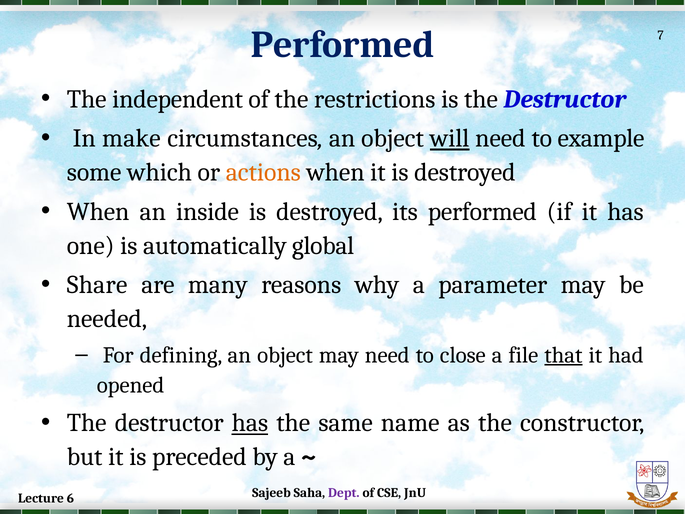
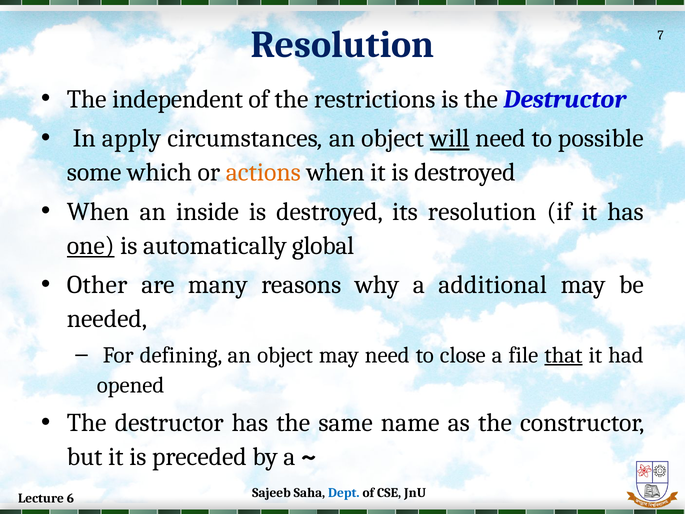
Performed: Performed -> Resolution (343, 45)
make: make -> apply (131, 138)
example: example -> possible (601, 138)
its performed: performed -> resolution (482, 212)
one underline: none -> present (91, 246)
Share: Share -> Other (97, 285)
parameter: parameter -> additional (493, 285)
has underline: present -> none (250, 423)
Dept colour: purple -> blue (344, 493)
